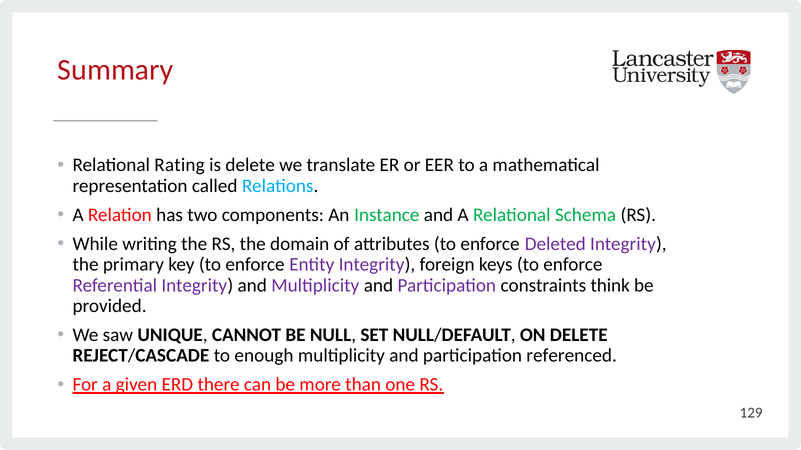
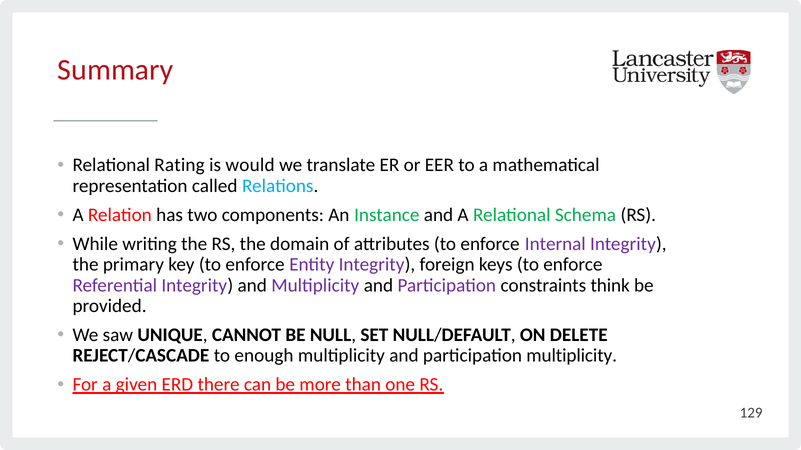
is delete: delete -> would (250, 165)
Deleted: Deleted -> Internal (555, 244)
participation referenced: referenced -> multiplicity (572, 356)
